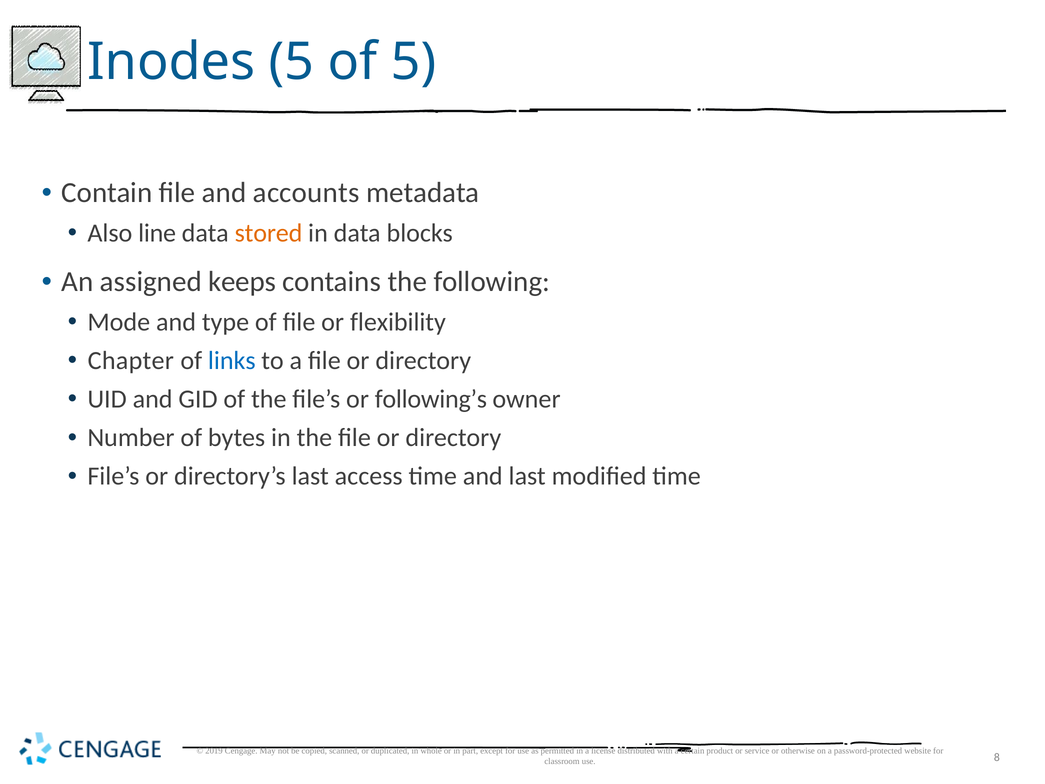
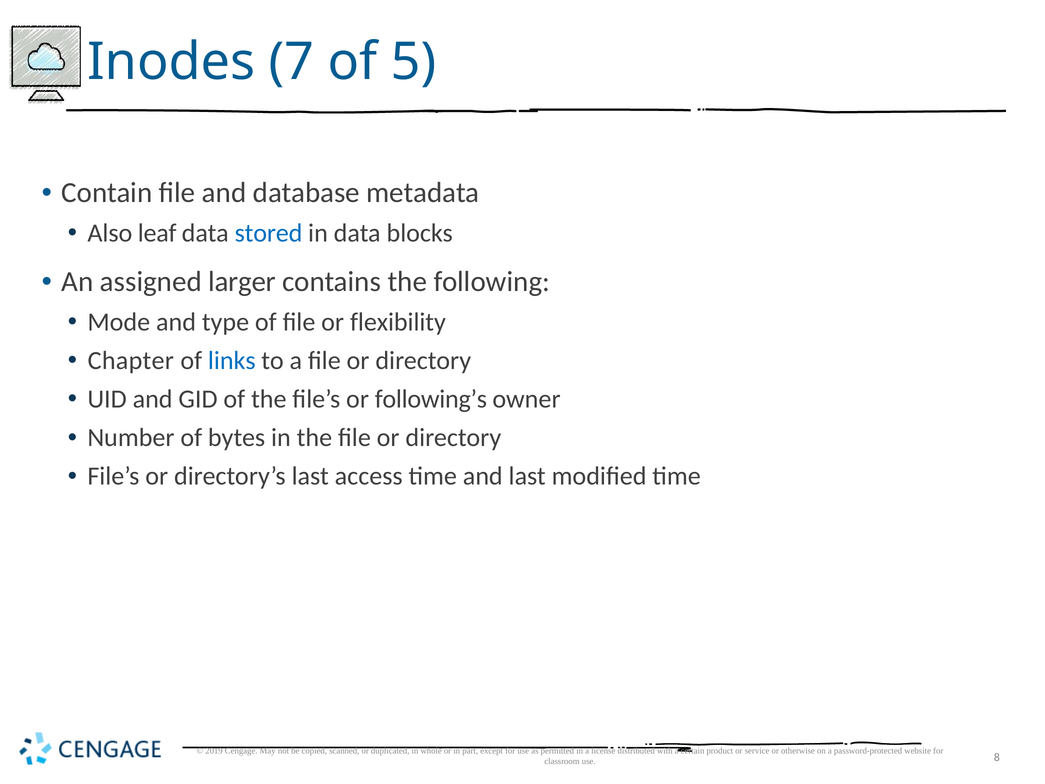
Inodes 5: 5 -> 7 (292, 62)
accounts: accounts -> database (306, 193)
line: line -> leaf (157, 233)
stored colour: orange -> blue (268, 233)
keeps: keeps -> larger (242, 282)
